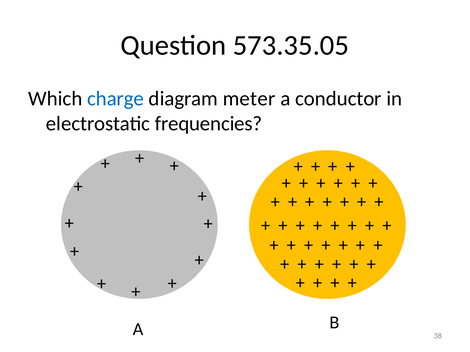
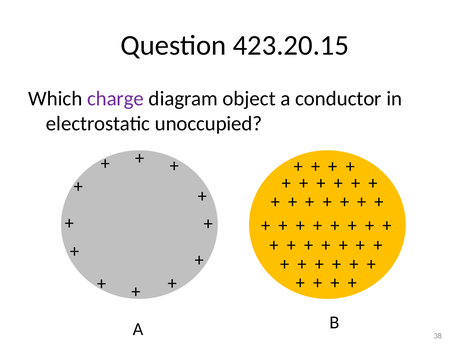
573.35.05: 573.35.05 -> 423.20.15 (291, 45)
charge colour: blue -> purple (116, 99)
meter: meter -> object (249, 99)
frequencies: frequencies -> unoccupied (208, 124)
